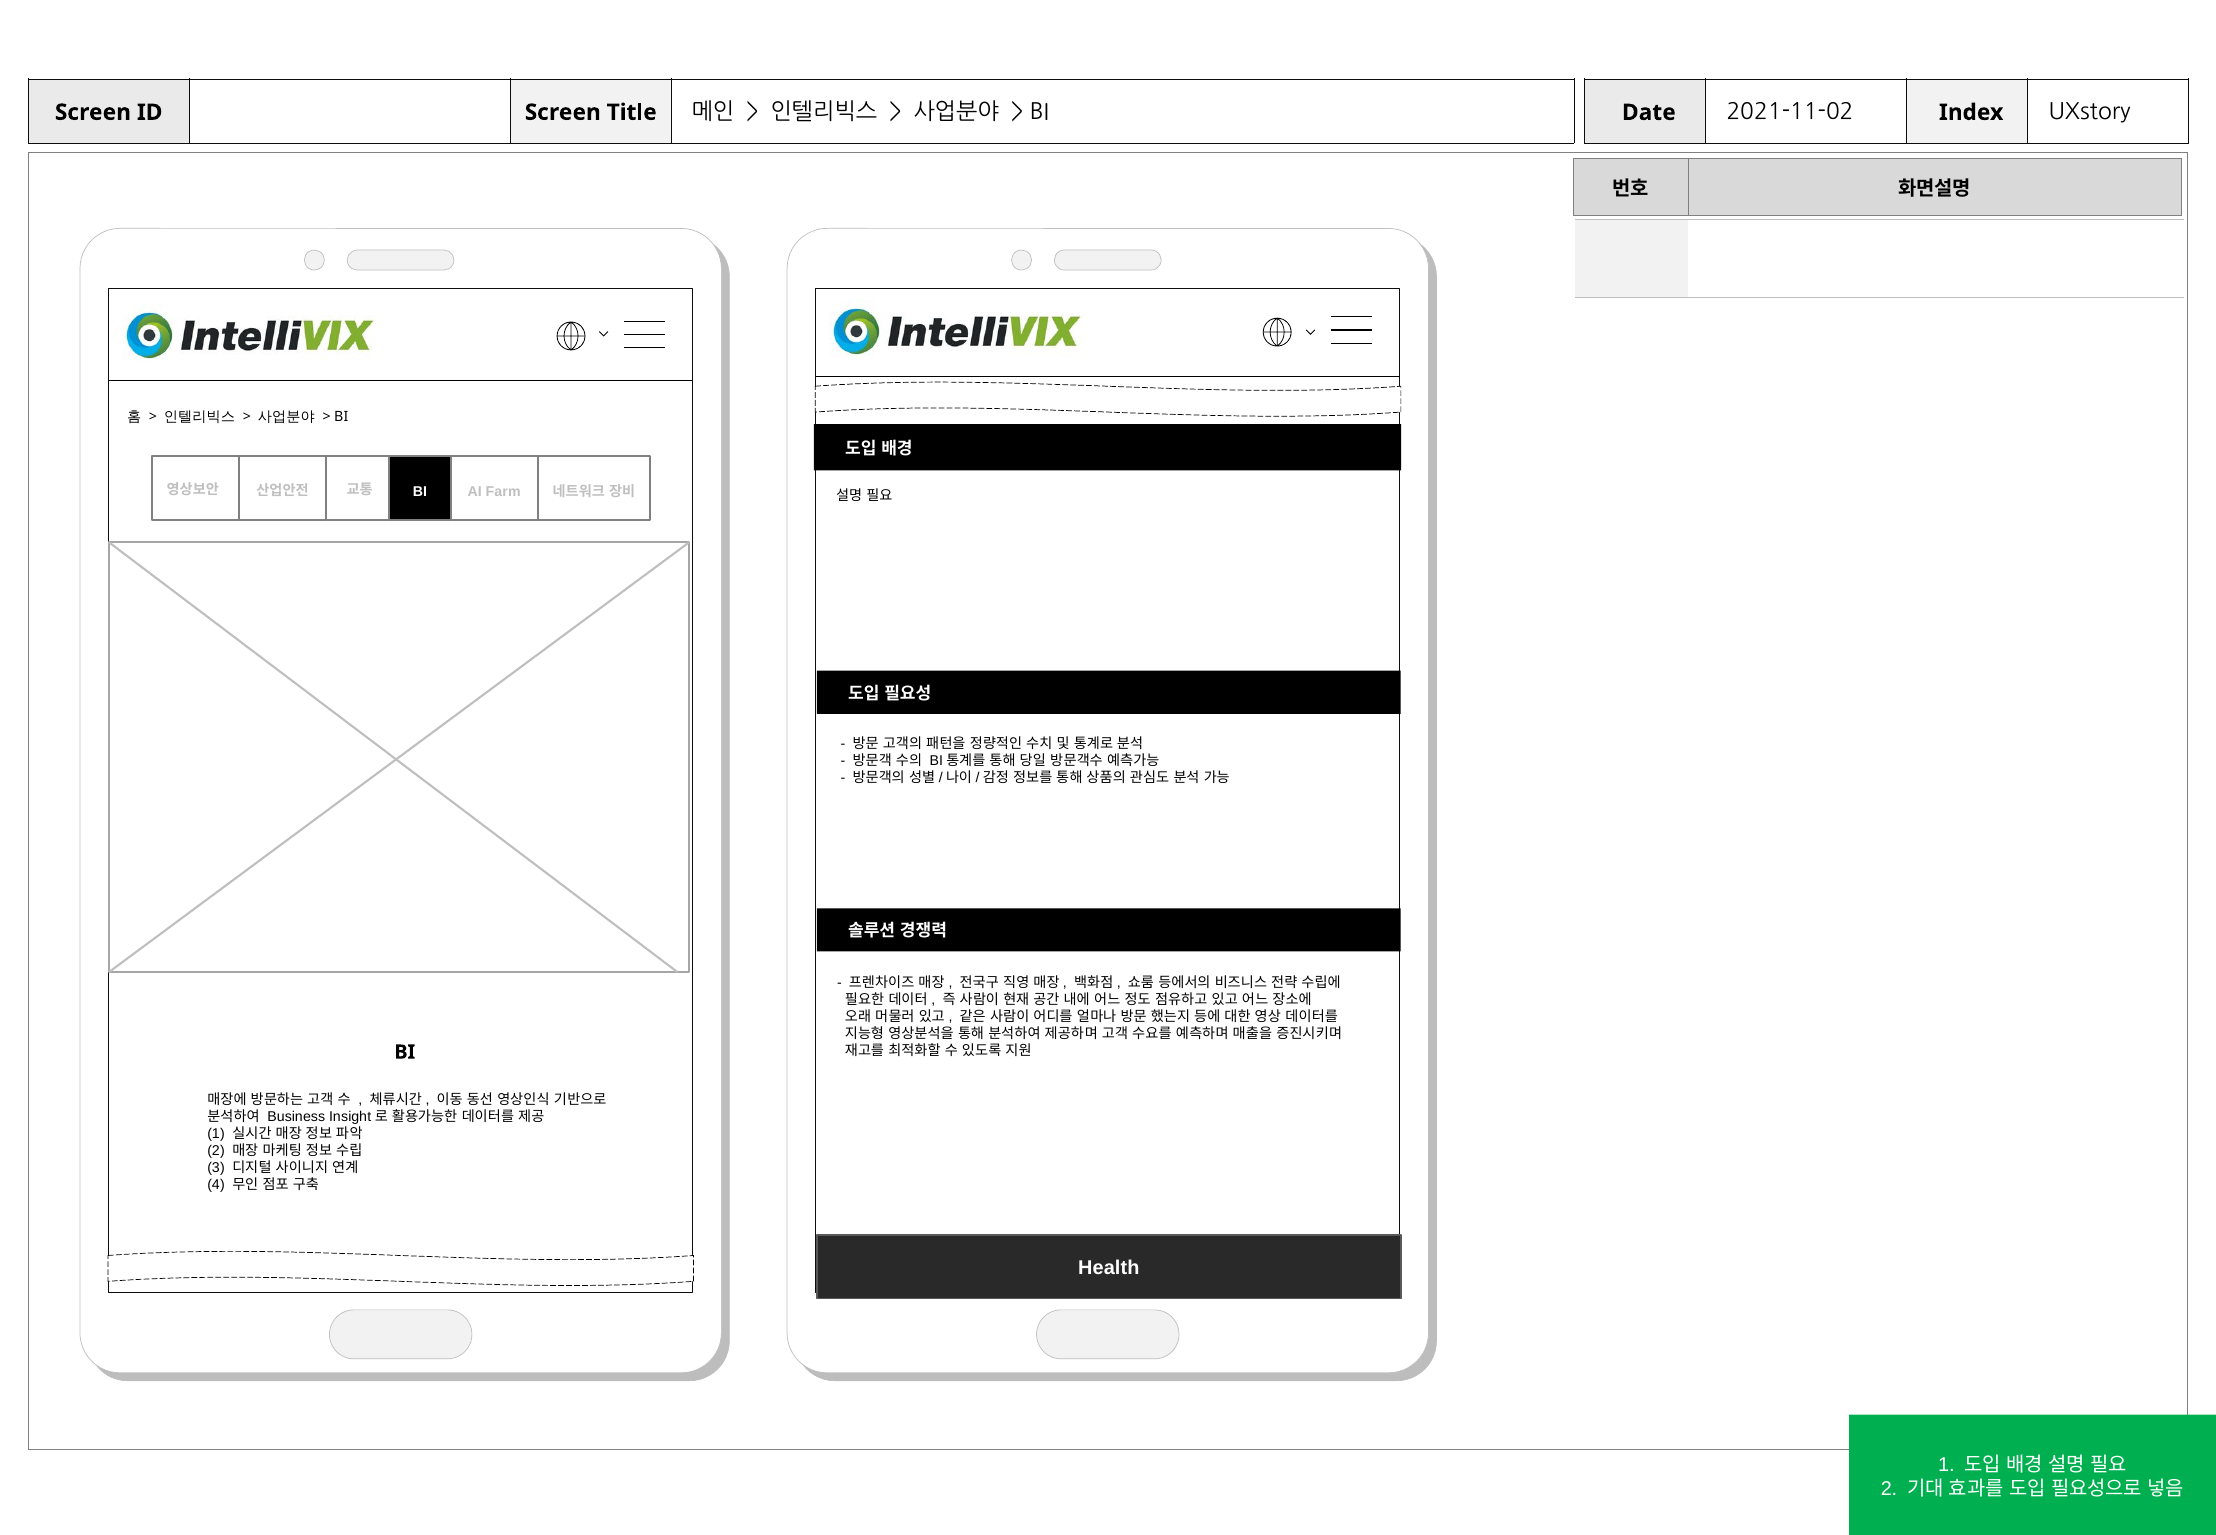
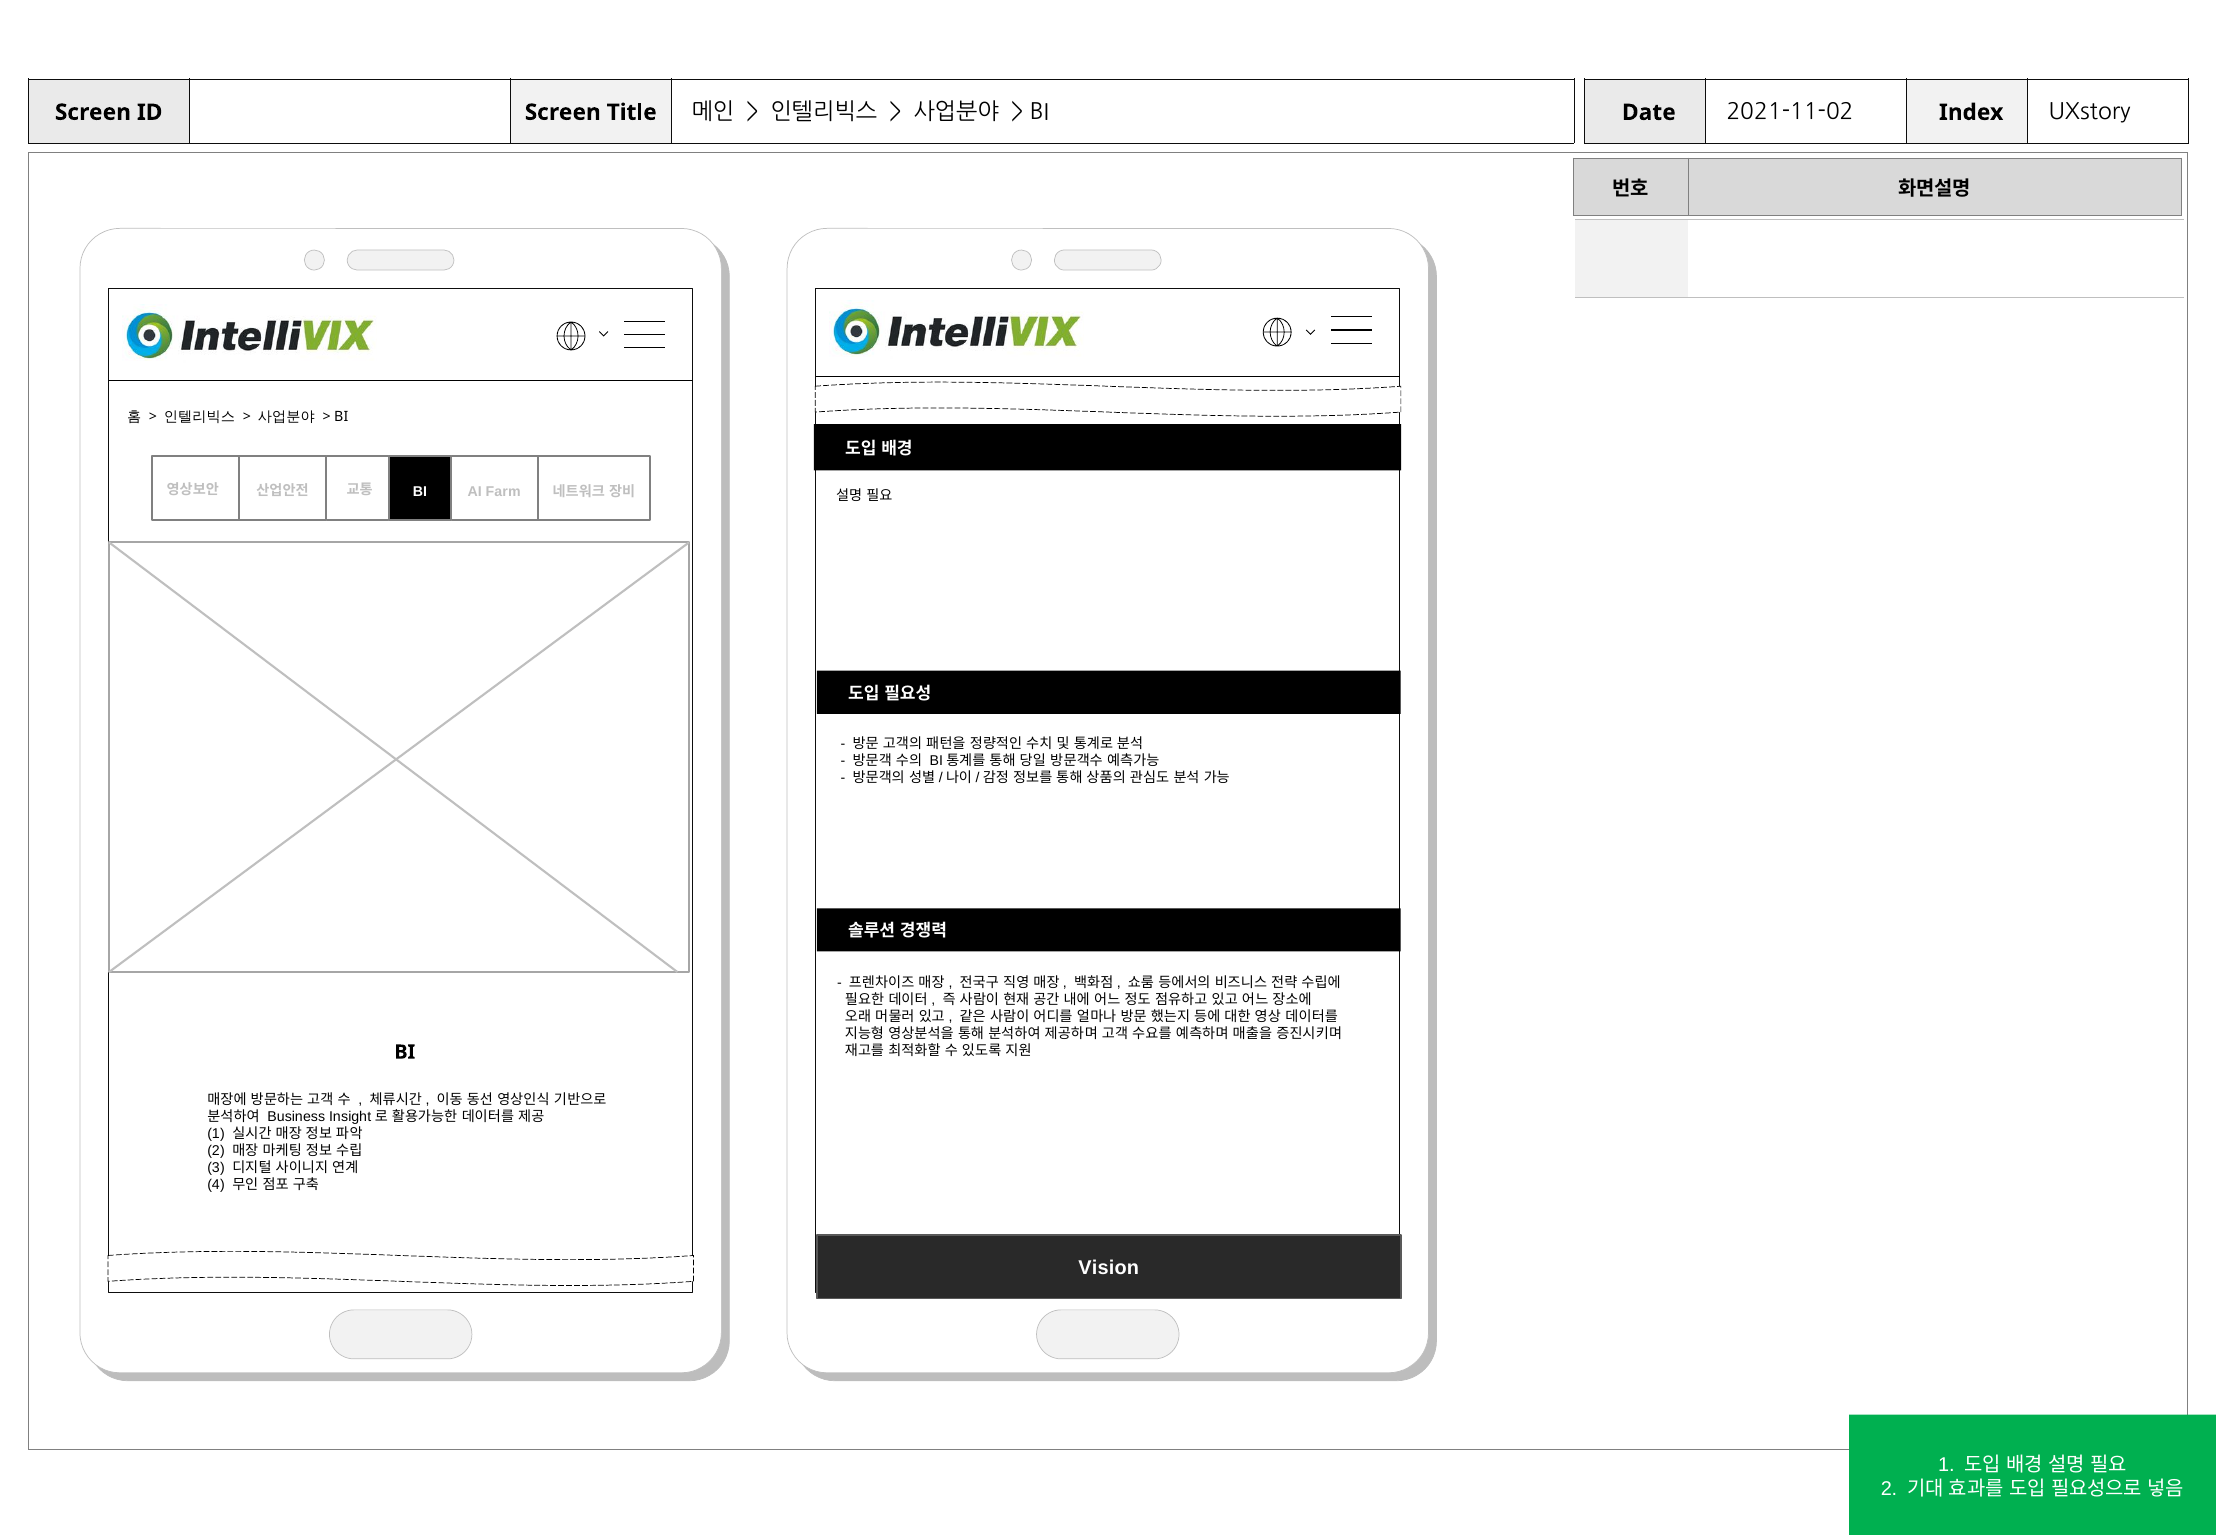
Health: Health -> Vision (1109, 1268)
